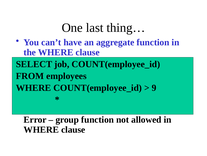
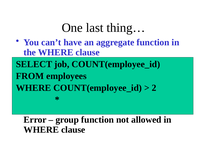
9: 9 -> 2 (154, 87)
